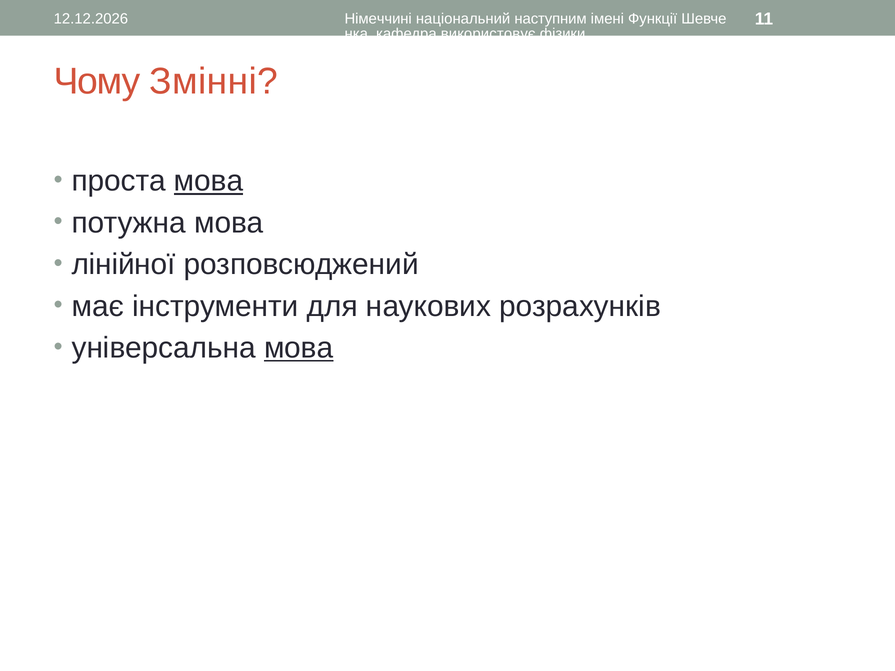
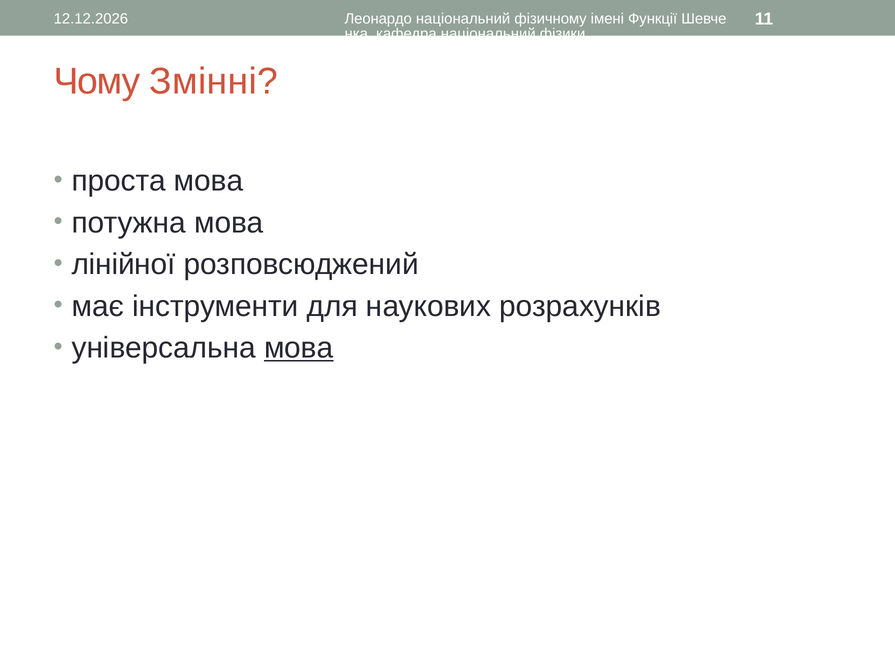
Німеччині: Німеччині -> Леонардо (378, 19)
наступним: наступним -> фізичному (551, 19)
кафедра використовує: використовує -> національний (488, 34)
мова underline: present -> none (209, 181)
